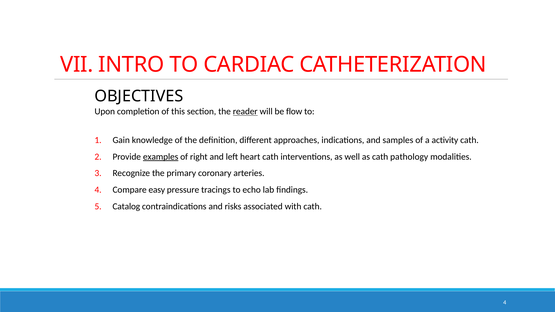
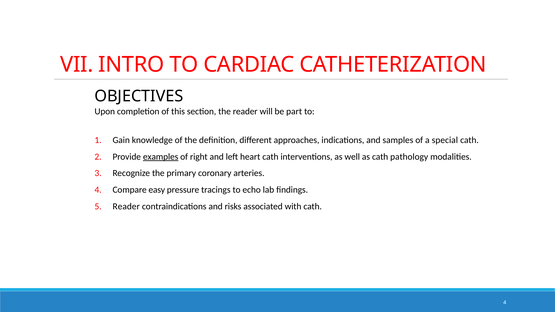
reader underline: present -> none (245, 112)
flow: flow -> part (294, 112)
activity: activity -> special (445, 140)
Catalog: Catalog -> Reader (126, 207)
